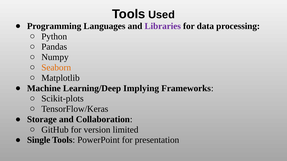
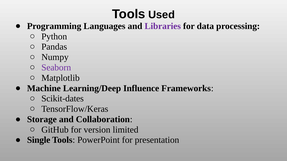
Seaborn colour: orange -> purple (56, 68)
Implying: Implying -> Influence (141, 88)
Scikit-plots: Scikit-plots -> Scikit-dates (63, 99)
